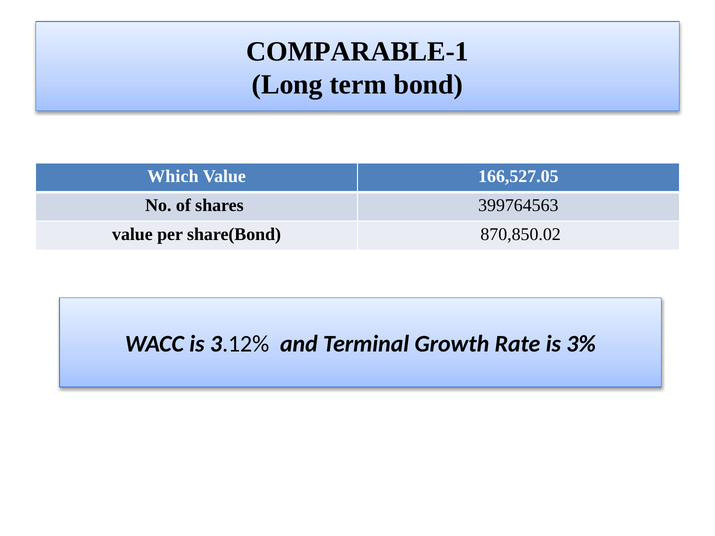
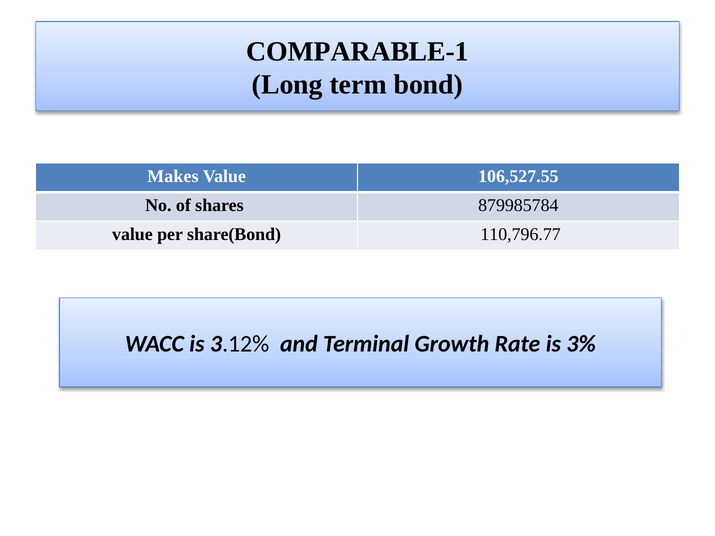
Which: Which -> Makes (173, 176)
166,527.05: 166,527.05 -> 106,527.55 (518, 176)
399764563: 399764563 -> 879985784 (518, 205)
870,850.02: 870,850.02 -> 110,796.77 (521, 234)
